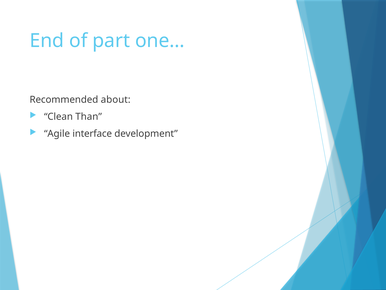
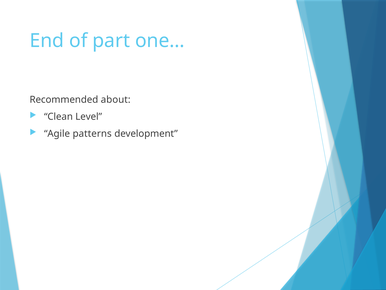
Than: Than -> Level (89, 117)
interface: interface -> patterns (92, 133)
